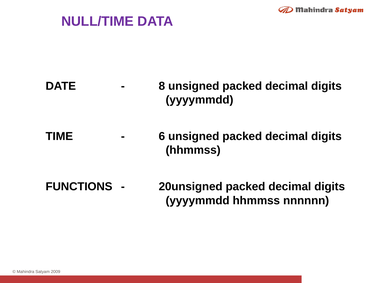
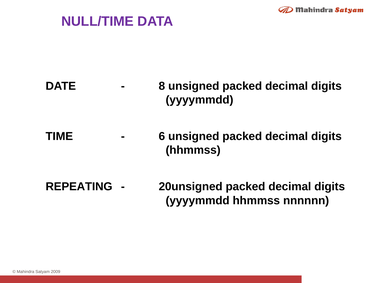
FUNCTIONS: FUNCTIONS -> REPEATING (79, 187)
